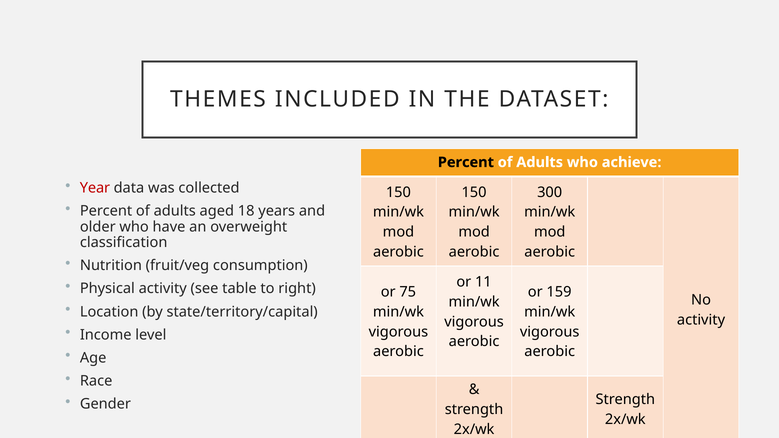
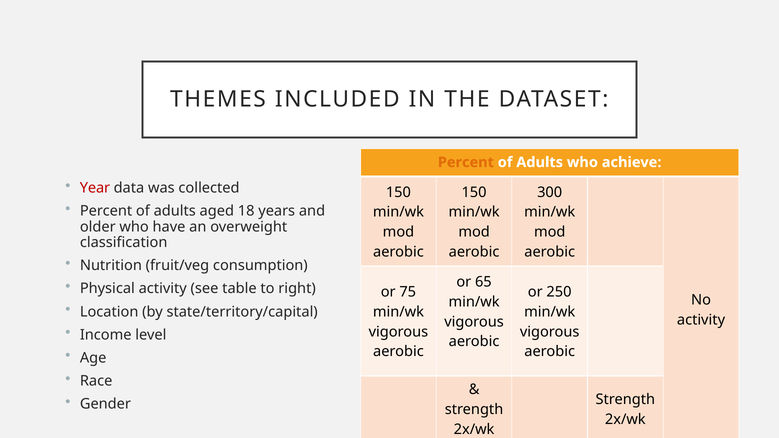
Percent colour: black -> orange (466, 162)
11: 11 -> 65 (483, 282)
159: 159 -> 250 (559, 292)
